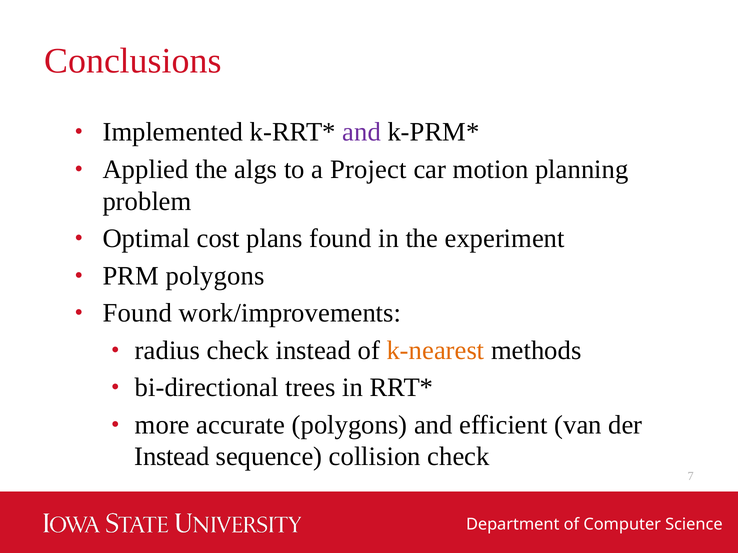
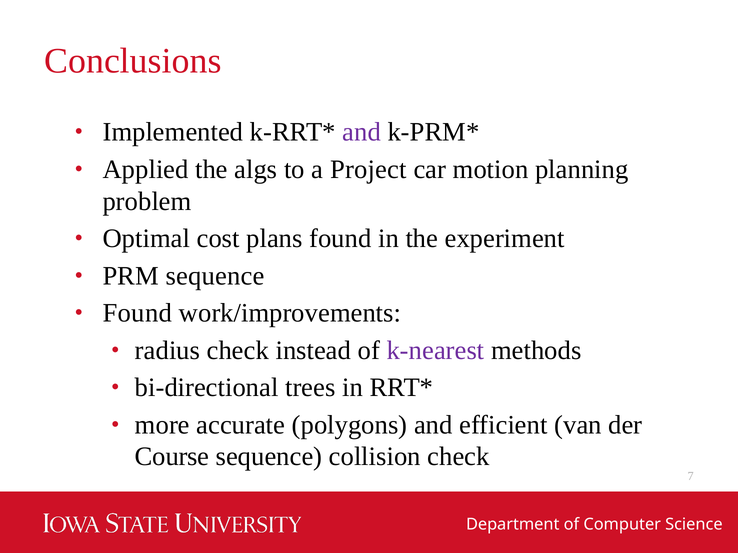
PRM polygons: polygons -> sequence (215, 276)
k-nearest colour: orange -> purple (435, 351)
Instead: Instead -> Course (172, 457)
